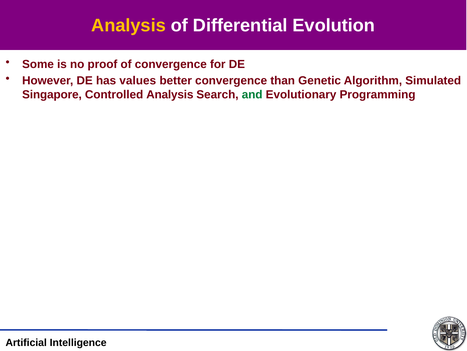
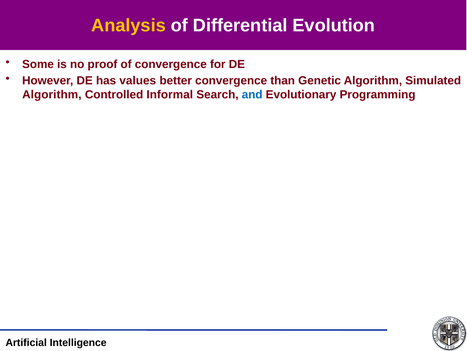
Singapore: Singapore -> Algorithm (52, 95)
Controlled Analysis: Analysis -> Informal (170, 95)
and colour: green -> blue (252, 95)
